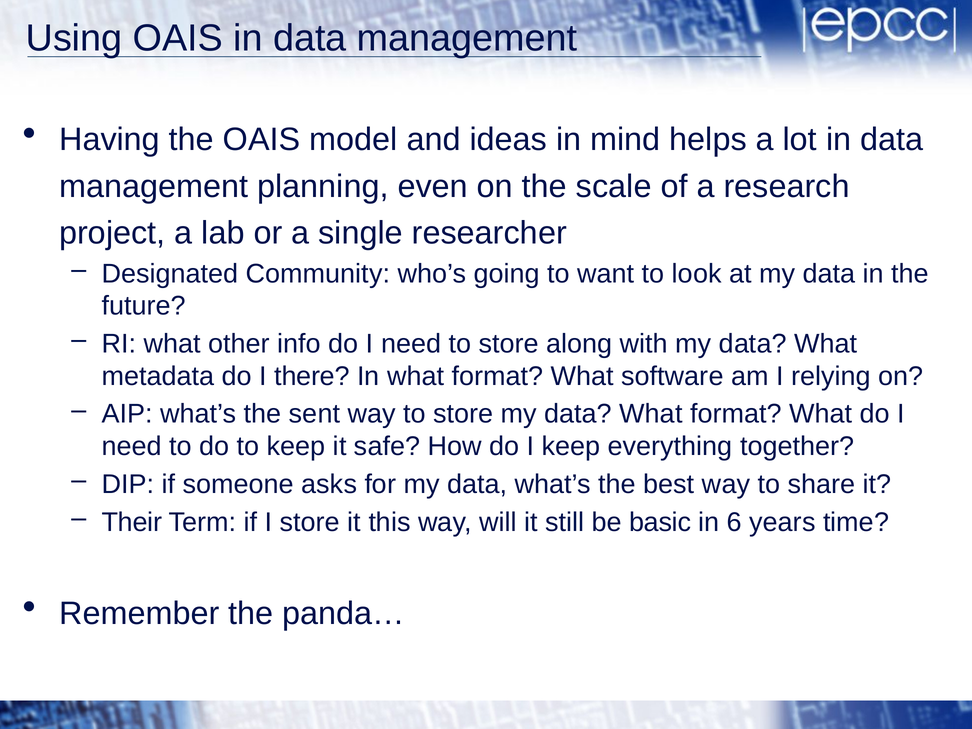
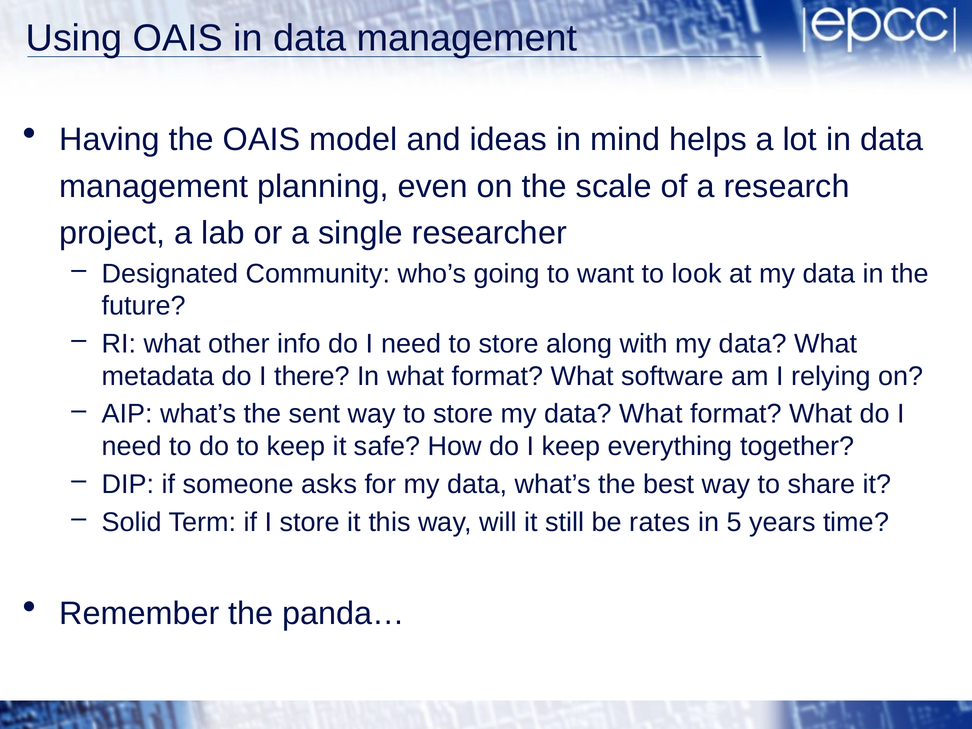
Their: Their -> Solid (132, 522)
basic: basic -> rates (660, 522)
6: 6 -> 5 (734, 522)
